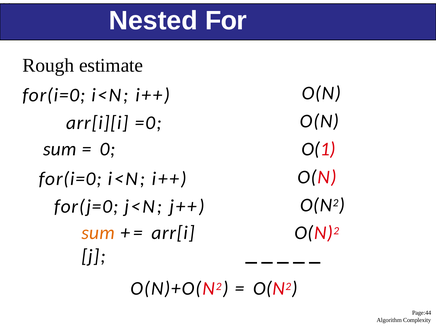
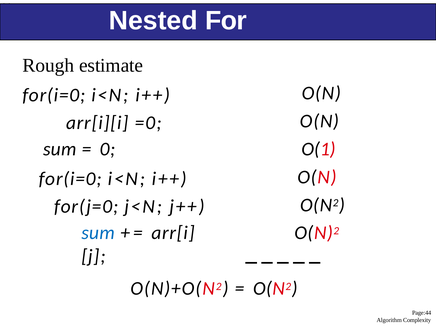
sum colour: orange -> blue (98, 233)
